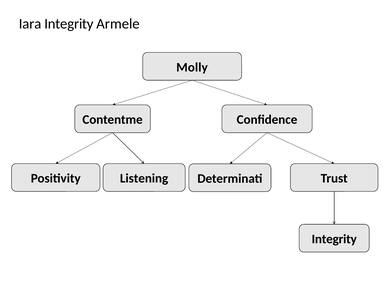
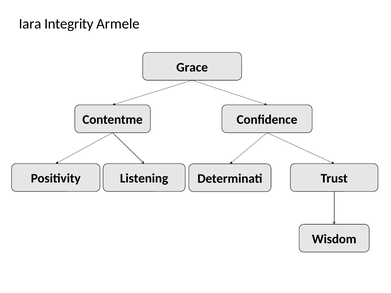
Molly: Molly -> Grace (192, 67)
Integrity: Integrity -> Wisdom (334, 239)
